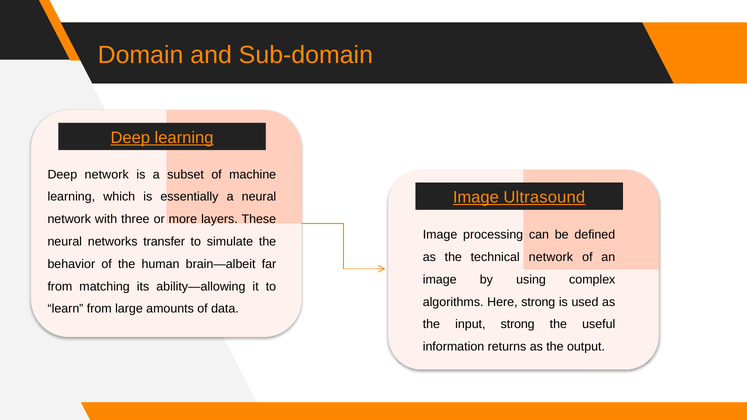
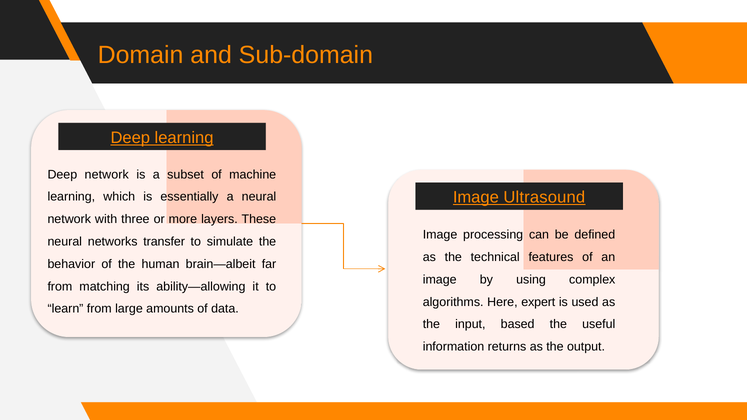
technical network: network -> features (551, 257)
Here strong: strong -> expert (538, 302)
input strong: strong -> based (518, 324)
